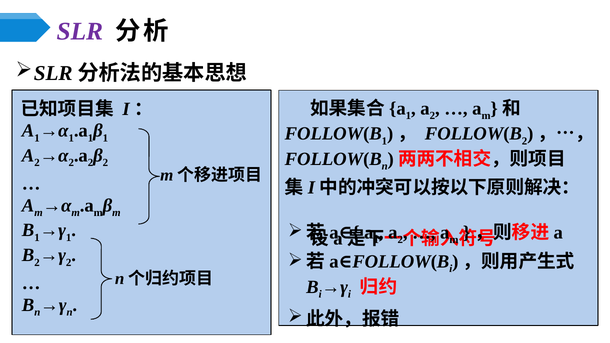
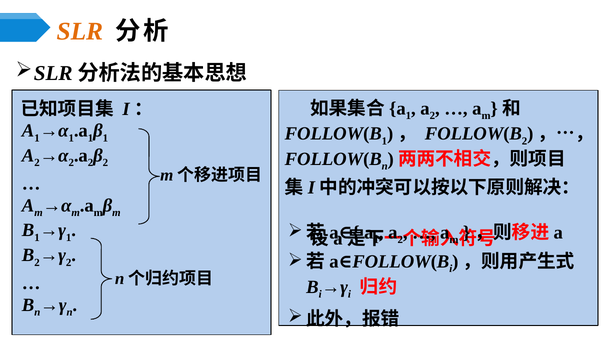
SLR colour: purple -> orange (80, 32)
